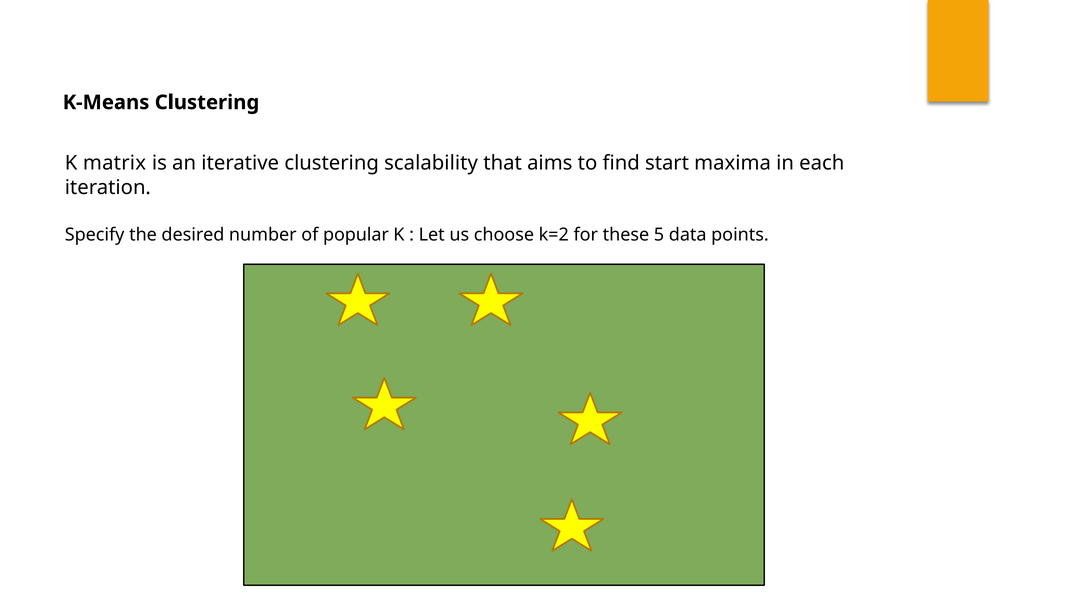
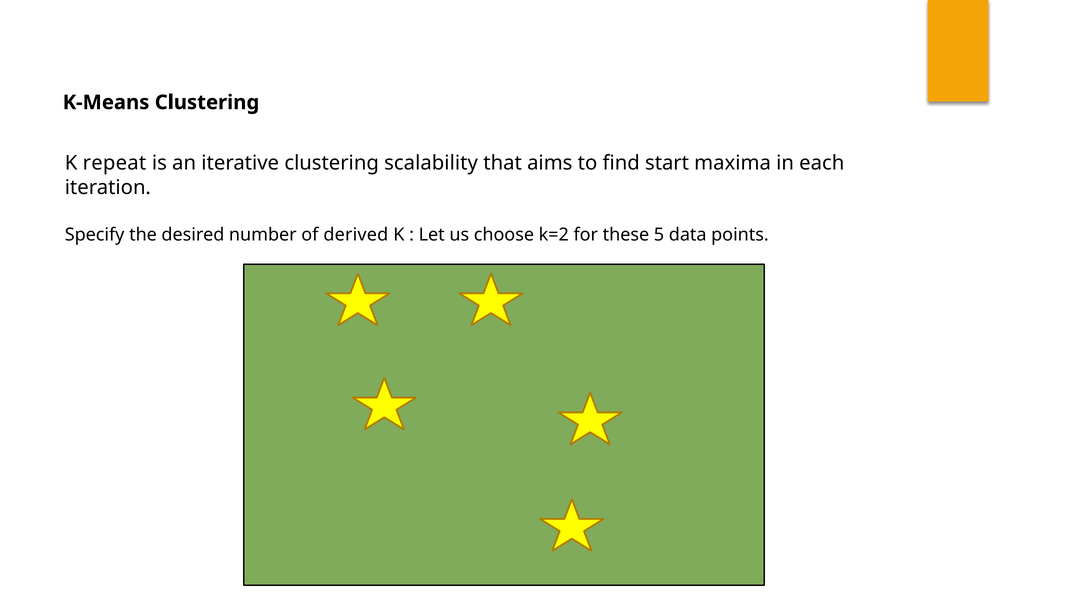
matrix: matrix -> repeat (114, 163)
popular: popular -> derived (356, 235)
